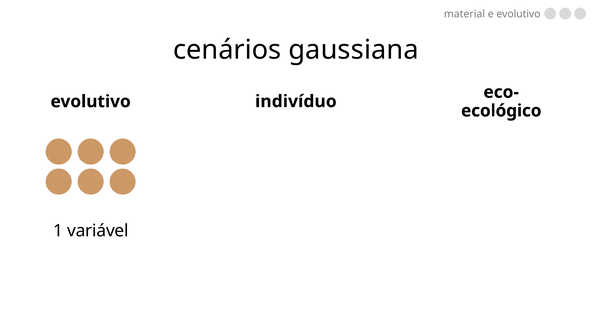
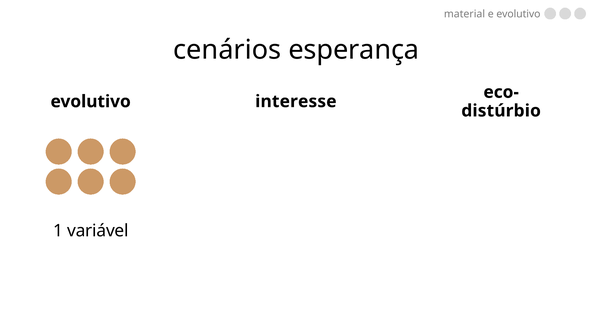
gaussiana: gaussiana -> esperança (354, 50)
indivíduo: indivíduo -> interesse (296, 101)
ecológico: ecológico -> distúrbio (501, 111)
